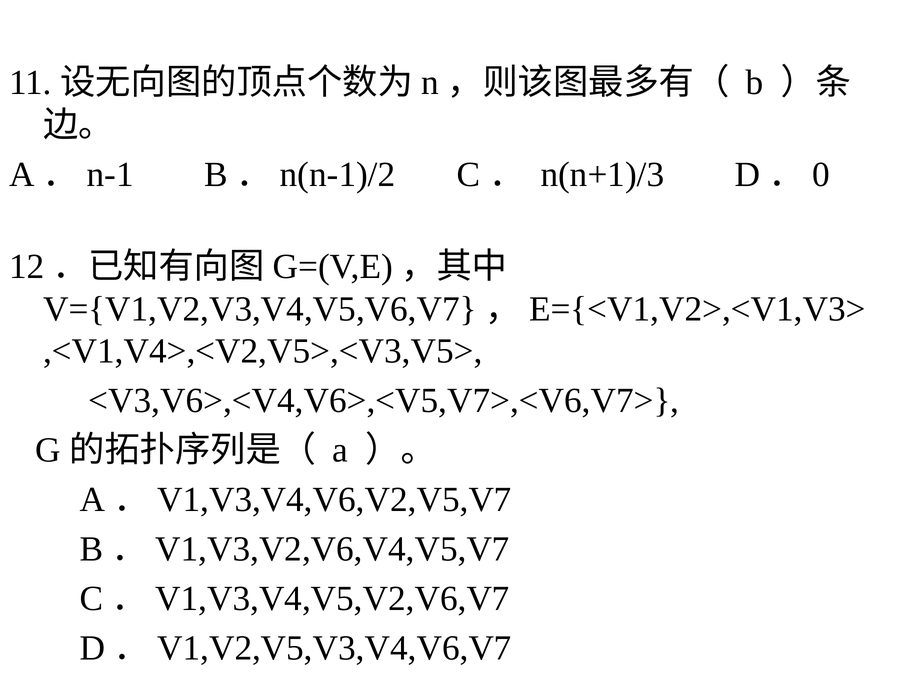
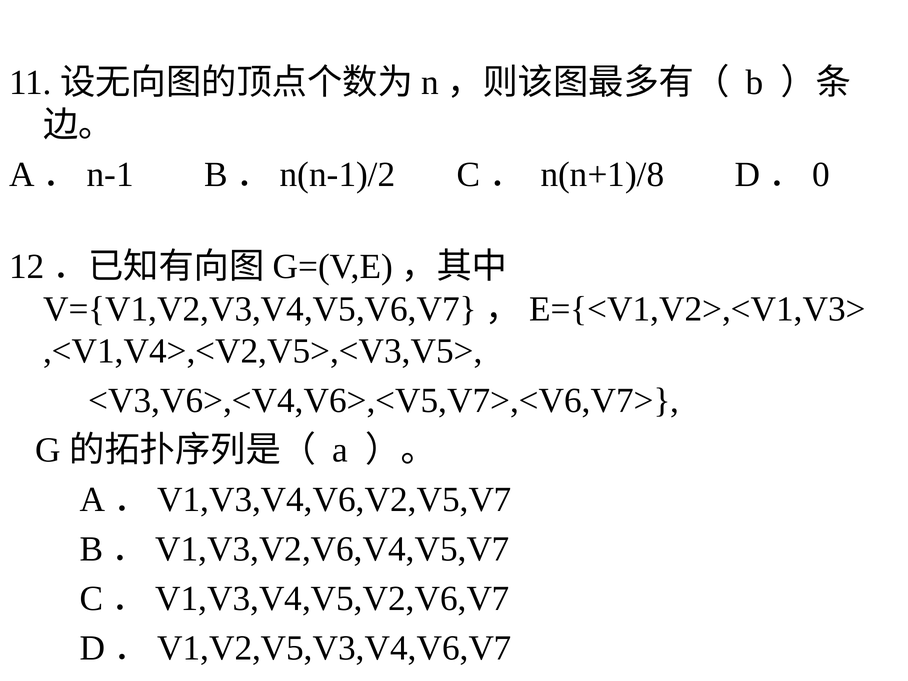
n(n+1)/3: n(n+1)/3 -> n(n+1)/8 (602, 175)
